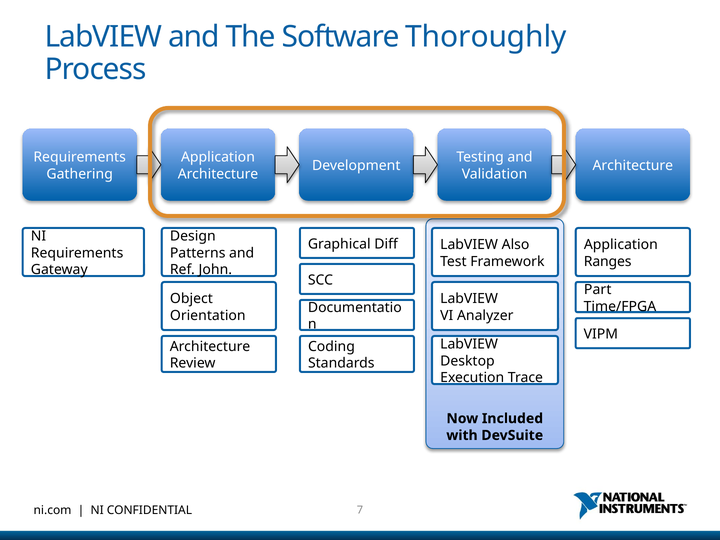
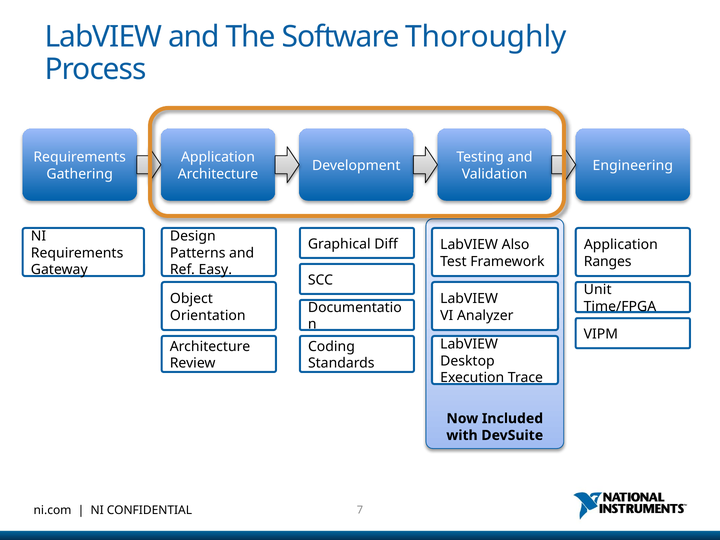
Architecture: Architecture -> Engineering (633, 166)
John: John -> Easy (215, 270)
Part: Part -> Unit (598, 290)
